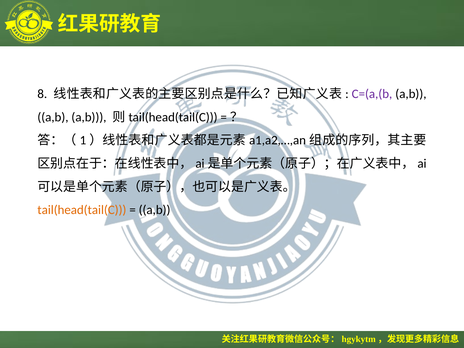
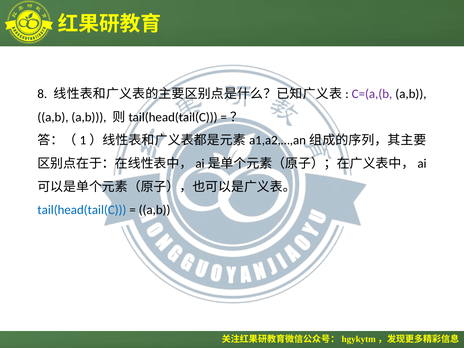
tail(head(tail(C colour: orange -> blue (82, 210)
